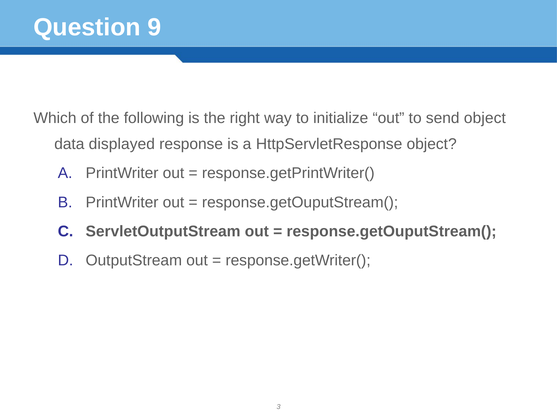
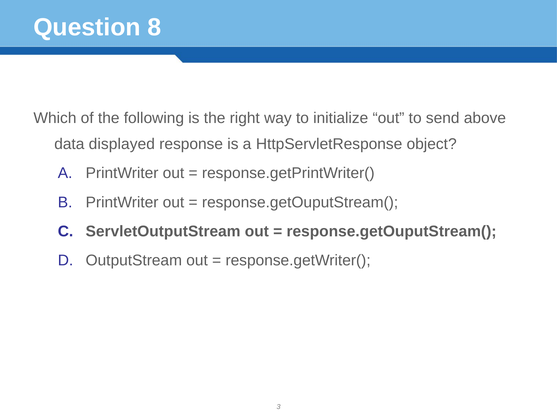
9: 9 -> 8 (154, 27)
send object: object -> above (485, 118)
